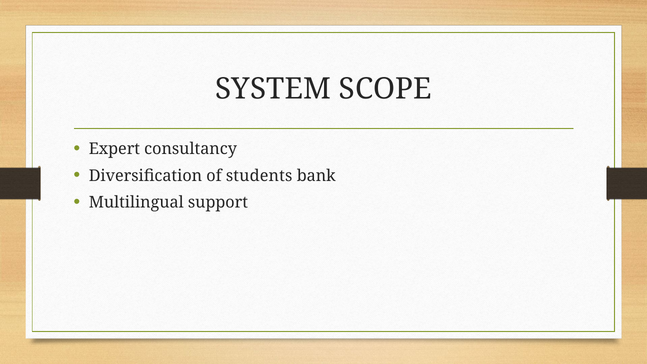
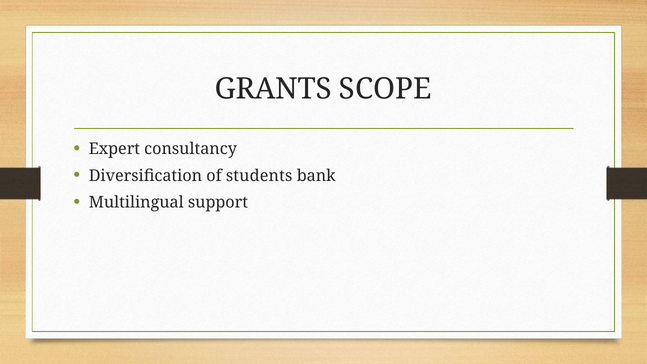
SYSTEM: SYSTEM -> GRANTS (273, 89)
